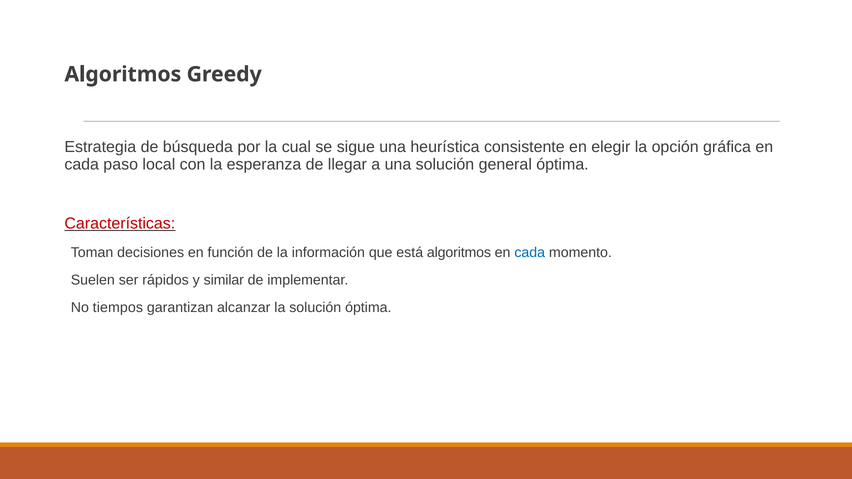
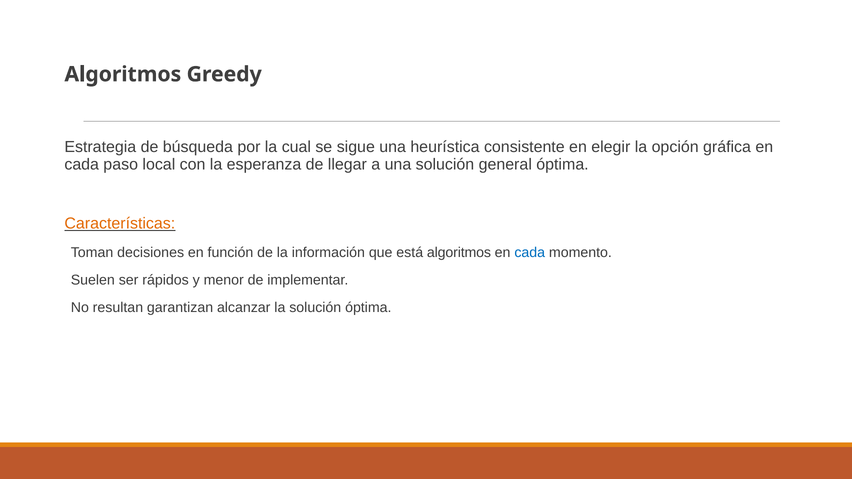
Características colour: red -> orange (120, 224)
similar: similar -> menor (224, 280)
tiempos: tiempos -> resultan (118, 308)
